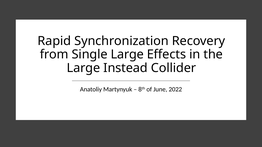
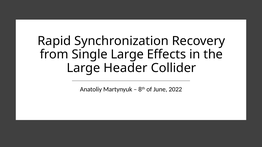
Instead: Instead -> Header (125, 68)
